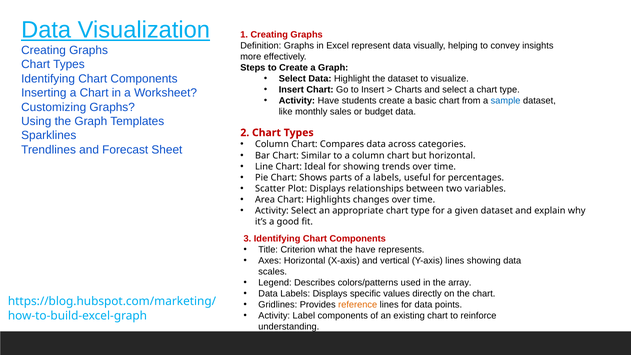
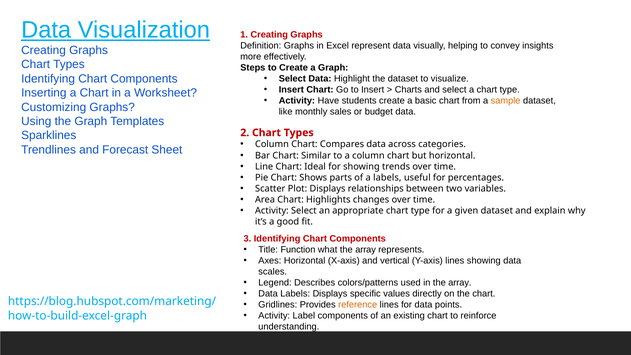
sample colour: blue -> orange (506, 101)
Criterion: Criterion -> Function (298, 250)
what the have: have -> array (366, 250)
